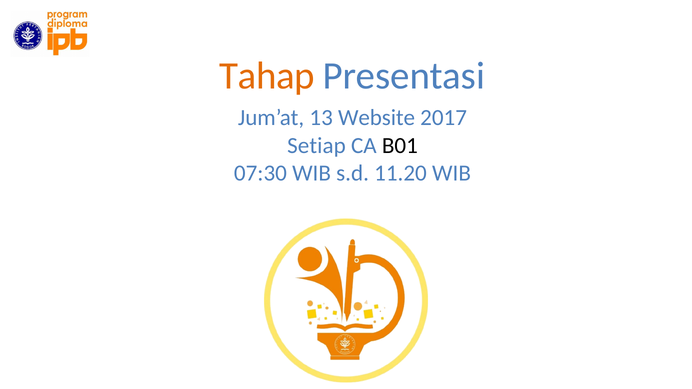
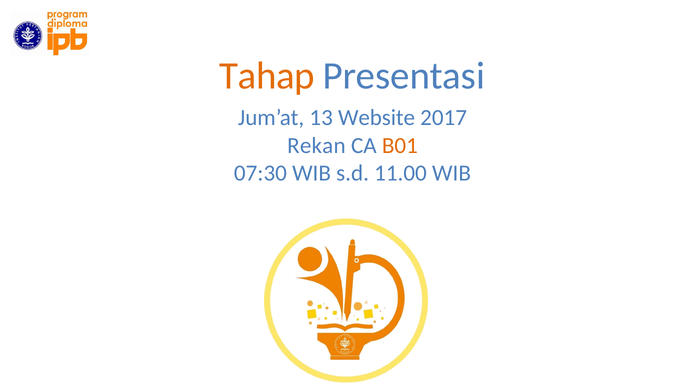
Setiap: Setiap -> Rekan (316, 146)
B01 colour: black -> orange (400, 146)
11.20: 11.20 -> 11.00 (400, 173)
